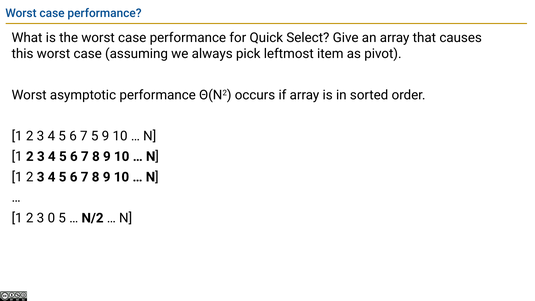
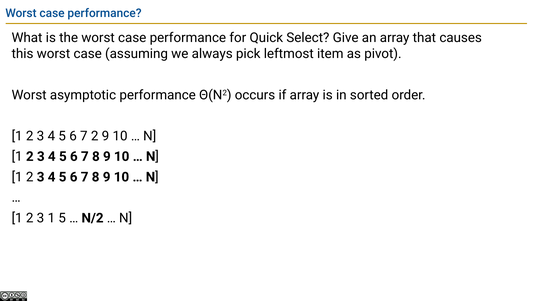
7 5: 5 -> 2 (95, 136)
3 0: 0 -> 1 (51, 218)
